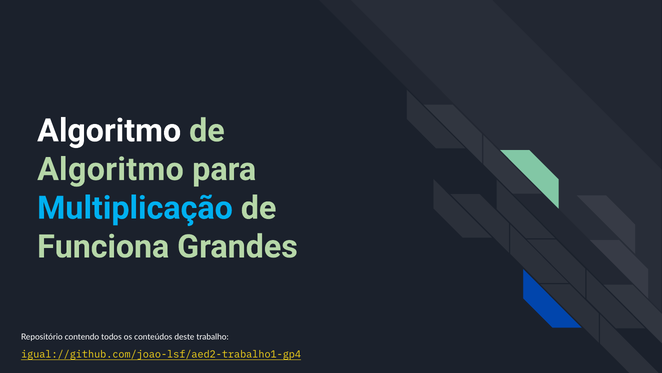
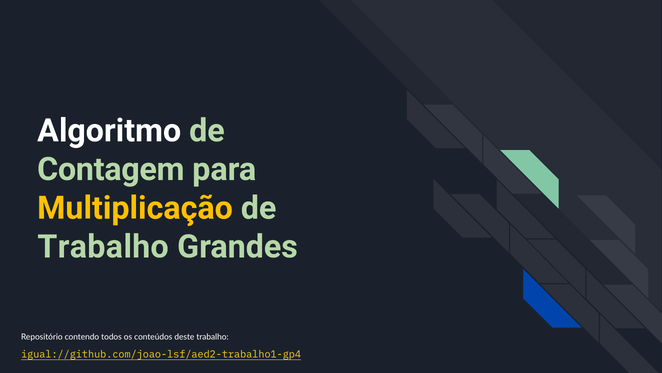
Algoritmo: Algoritmo -> Contagem (111, 169)
Multiplicação colour: light blue -> yellow (135, 208)
Funciona: Funciona -> Trabalho (103, 246)
